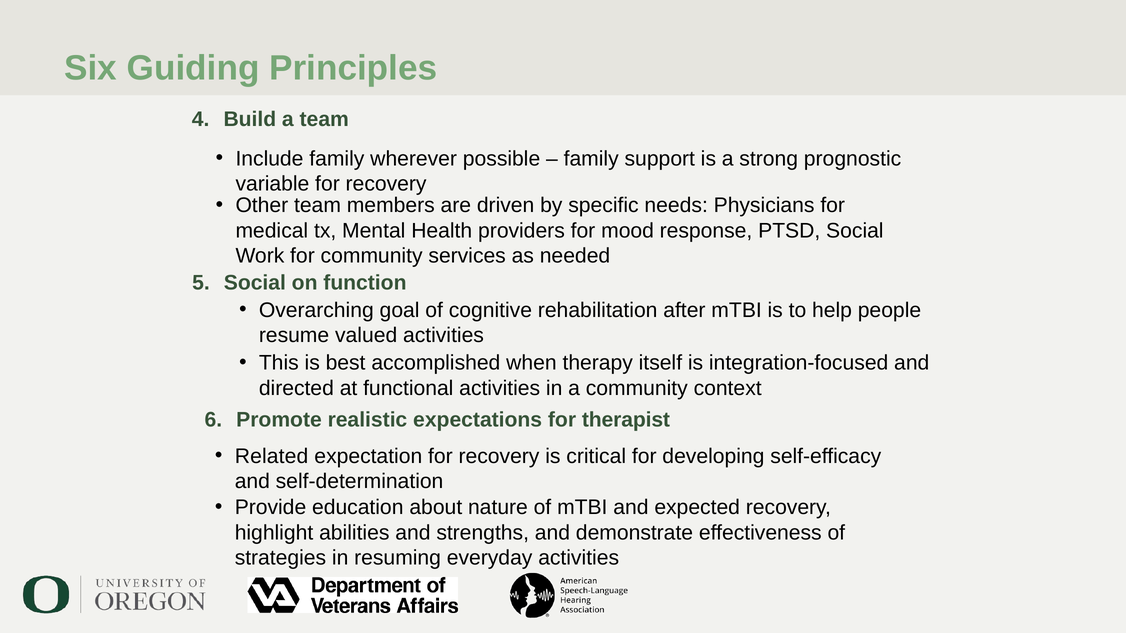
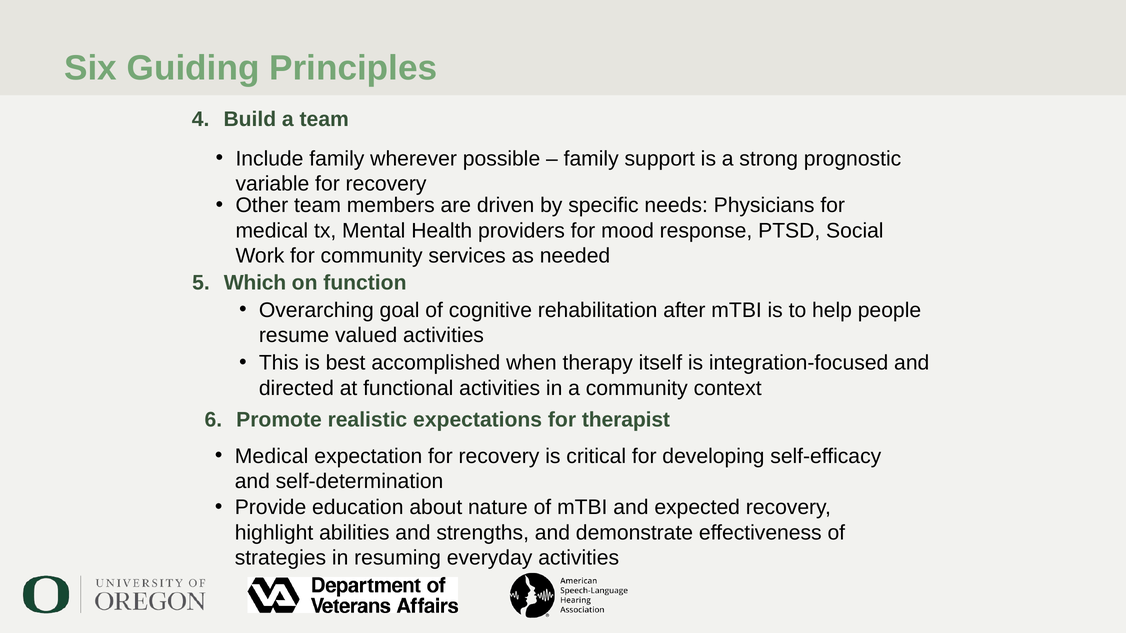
Social: Social -> Which (255, 283)
Related: Related -> Medical (272, 456)
